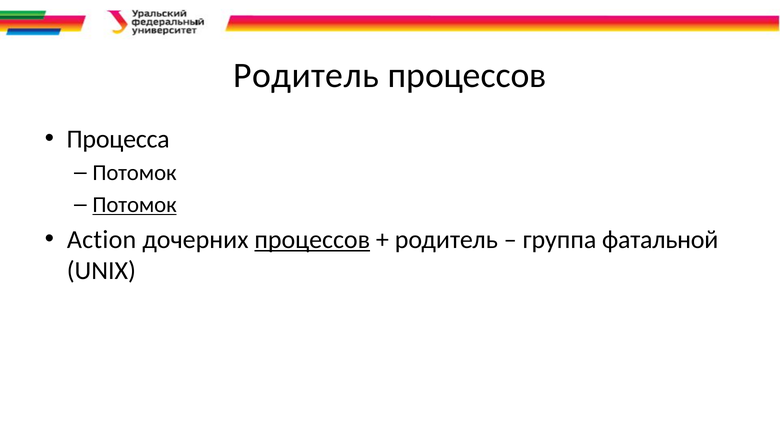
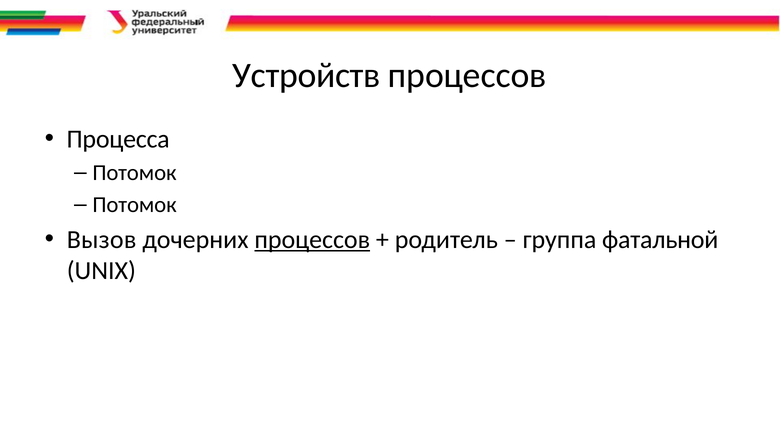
Родитель: Родитель -> Устройств (306, 76)
Потомок underline: present -> none (135, 205)
Action: Action -> Вызов (102, 239)
